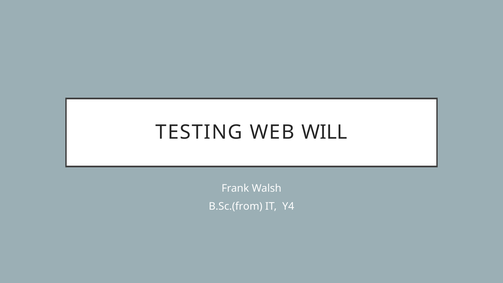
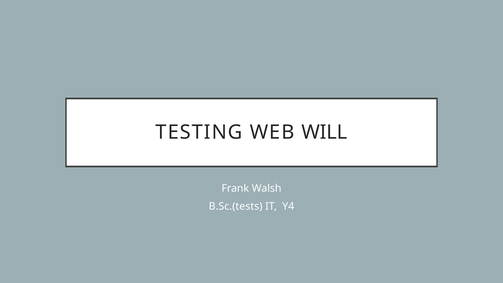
B.Sc.(from: B.Sc.(from -> B.Sc.(tests (236, 206)
